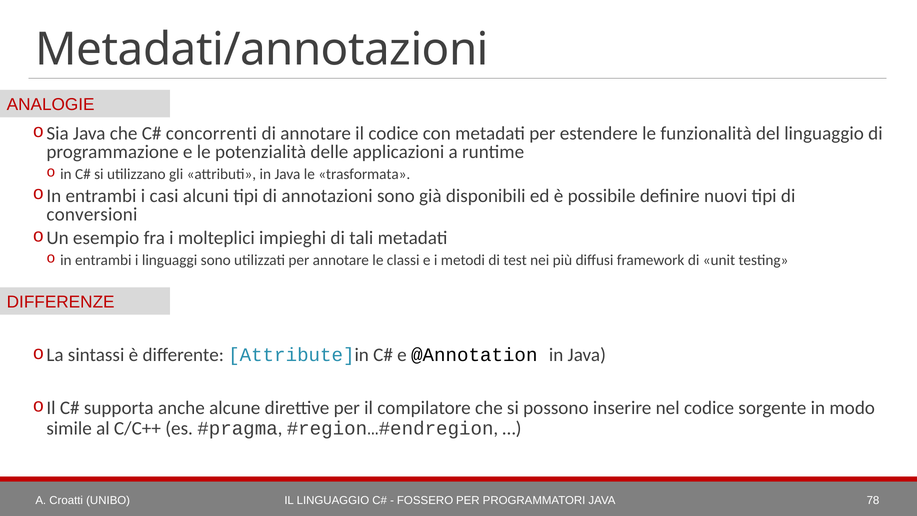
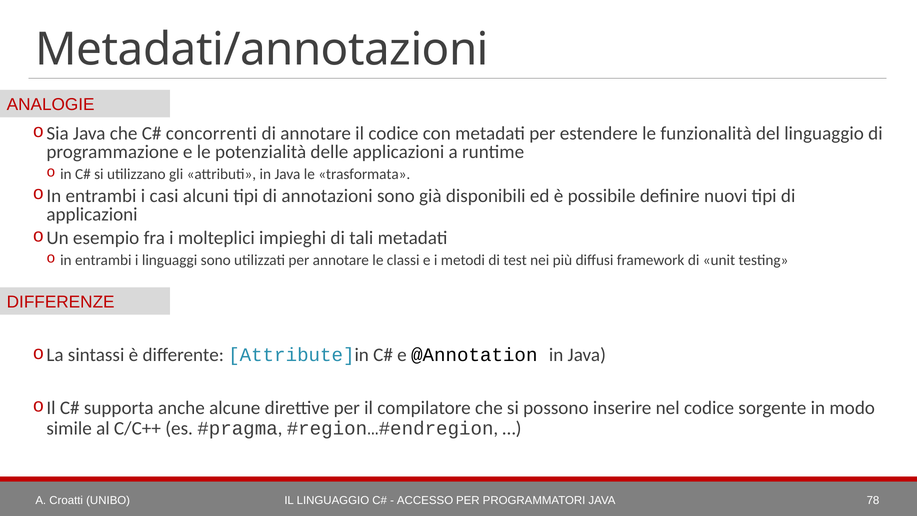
conversioni: conversioni -> applicazioni (92, 214)
FOSSERO: FOSSERO -> ACCESSO (425, 500)
